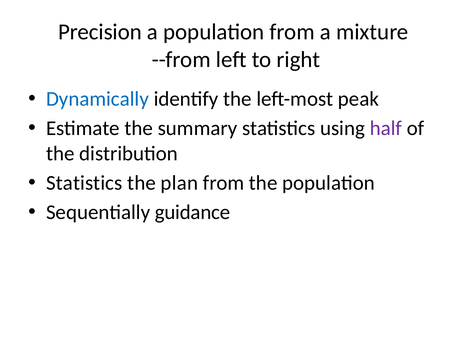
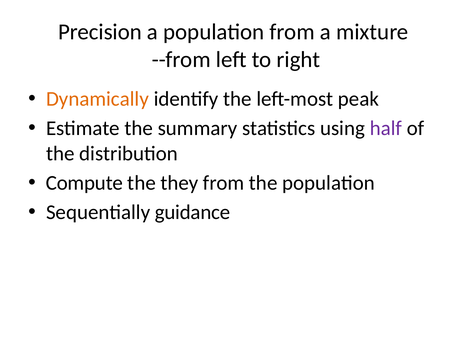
Dynamically colour: blue -> orange (97, 99)
Statistics: Statistics -> Compute (84, 183)
plan: plan -> they (179, 183)
